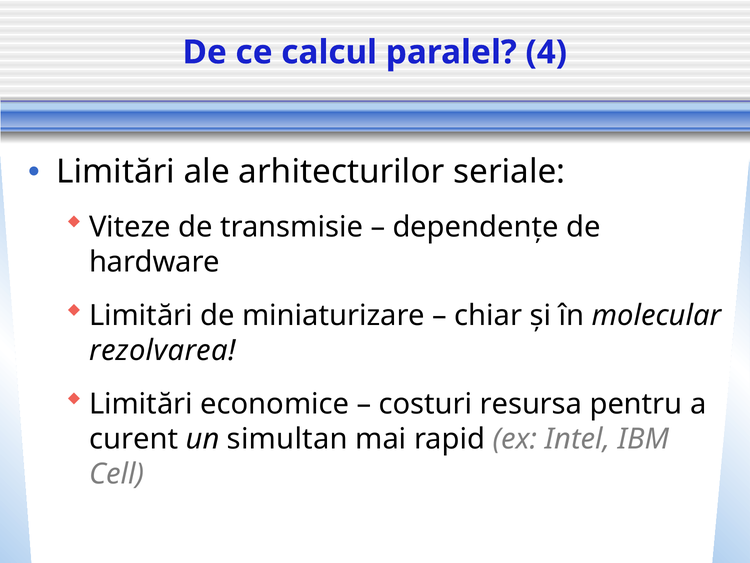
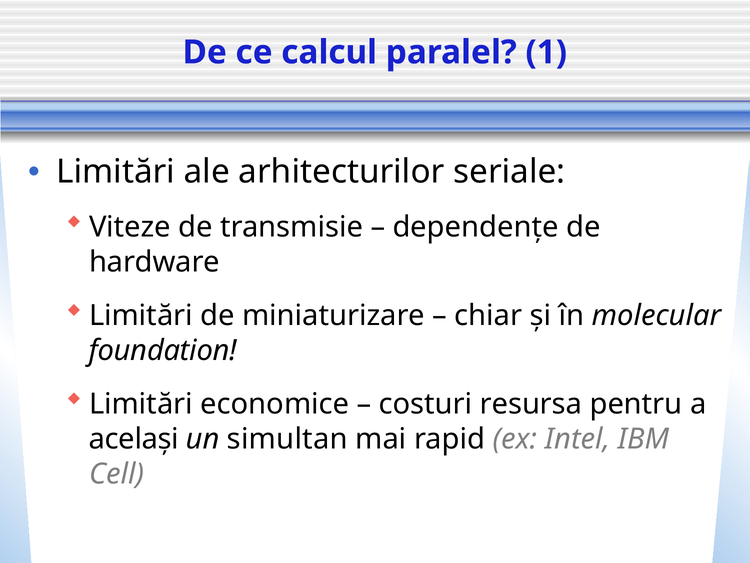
4: 4 -> 1 (546, 52)
rezolvarea: rezolvarea -> foundation (163, 350)
curent: curent -> același (134, 439)
